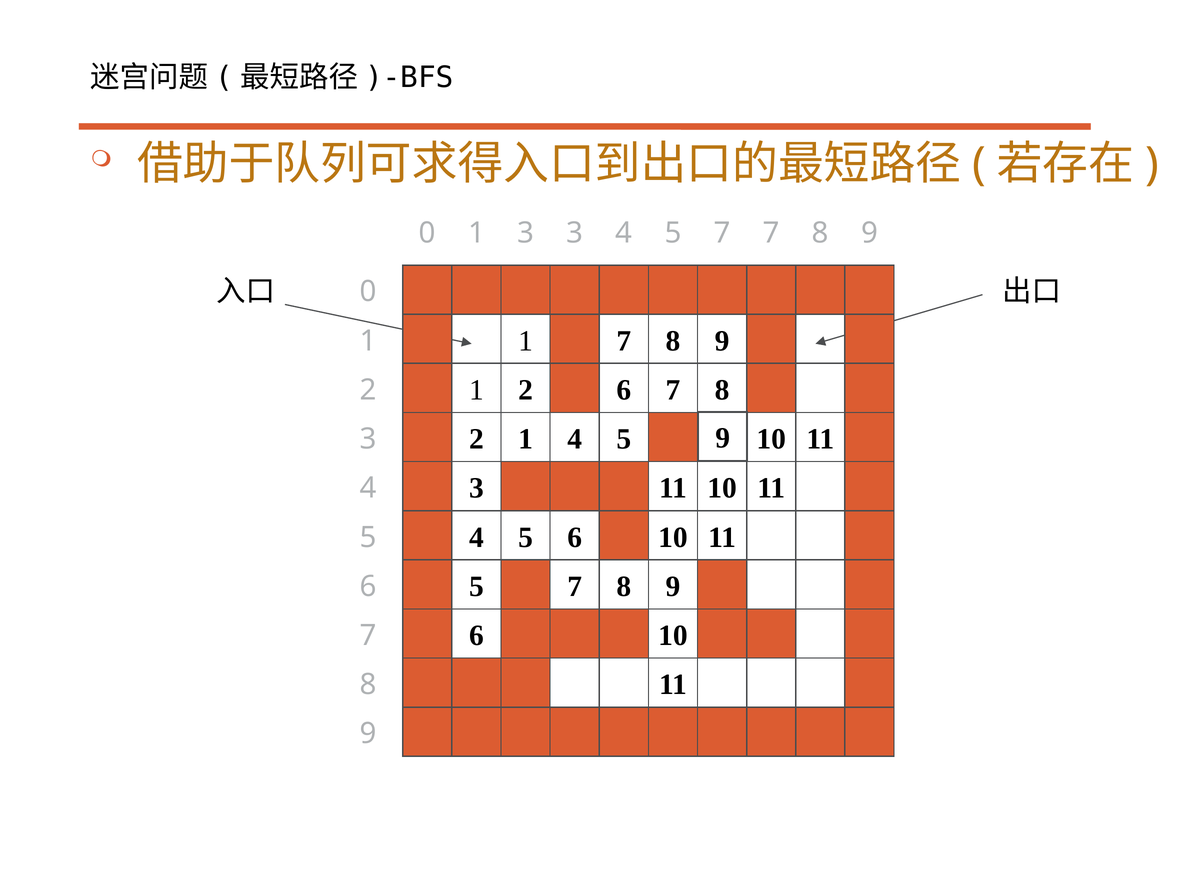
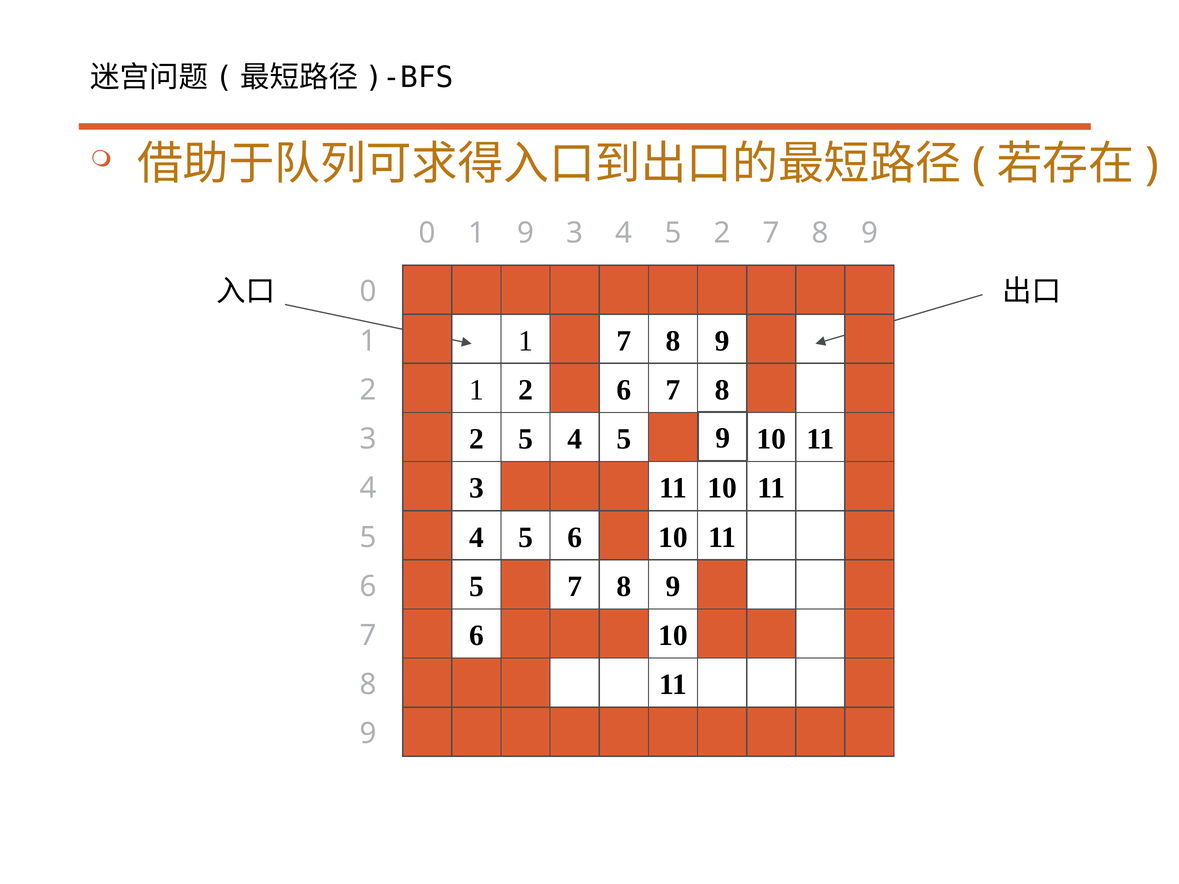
1 3: 3 -> 9 (526, 233)
4 5 7: 7 -> 2 (722, 233)
2 1: 1 -> 5 (526, 439)
